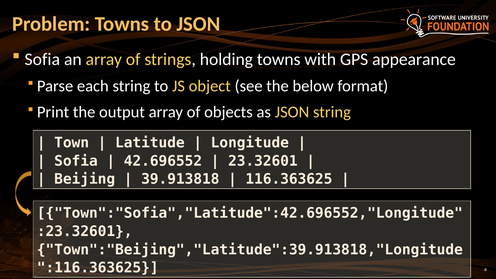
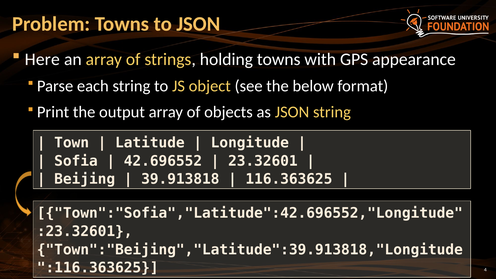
Sofia: Sofia -> Here (42, 59)
